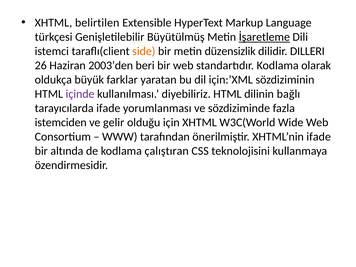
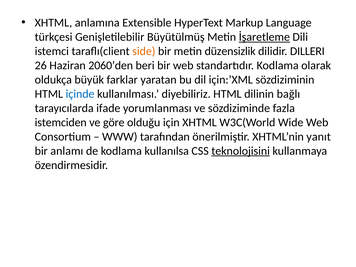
belirtilen: belirtilen -> anlamına (97, 23)
2003’den: 2003’den -> 2060’den (111, 65)
içinde colour: purple -> blue (80, 94)
gelir: gelir -> göre (114, 122)
XHTML’nin ifade: ifade -> yanıt (319, 137)
altında: altında -> anlamı (67, 151)
çalıştıran: çalıştıran -> kullanılsa (167, 151)
teknolojisini underline: none -> present (241, 151)
